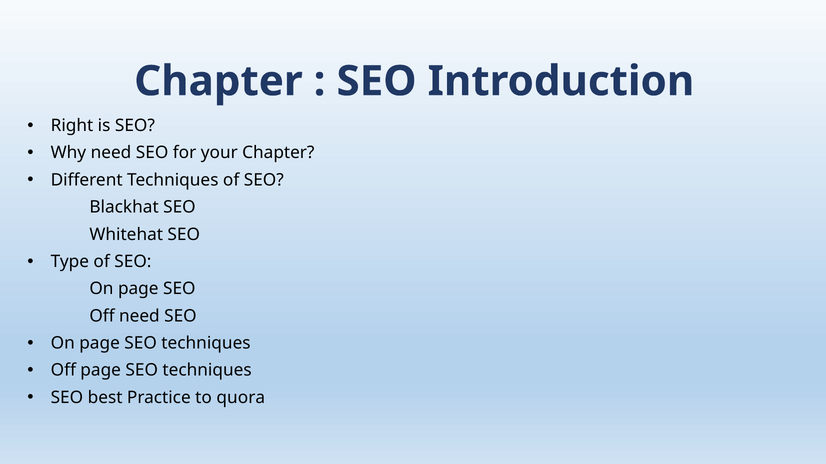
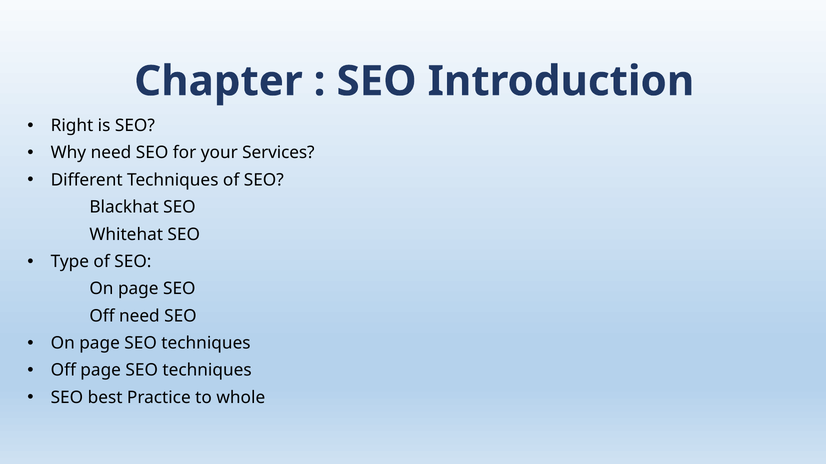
your Chapter: Chapter -> Services (278, 153)
quora: quora -> whole (241, 398)
